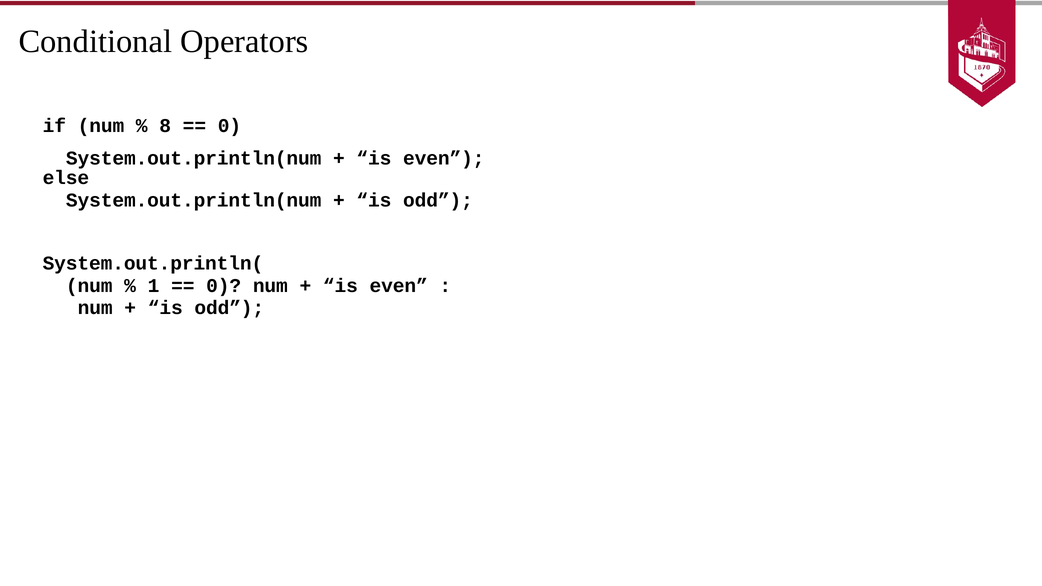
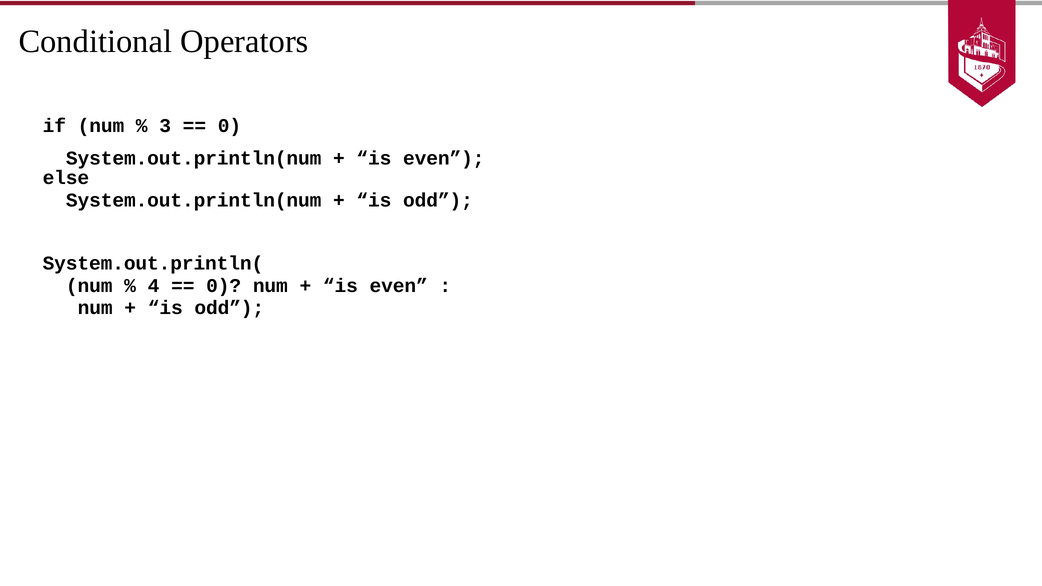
8: 8 -> 3 (165, 126)
1: 1 -> 4 (154, 286)
